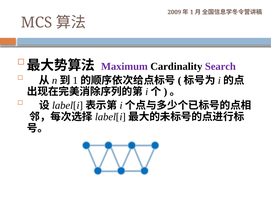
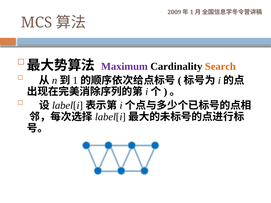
Search colour: purple -> orange (220, 66)
